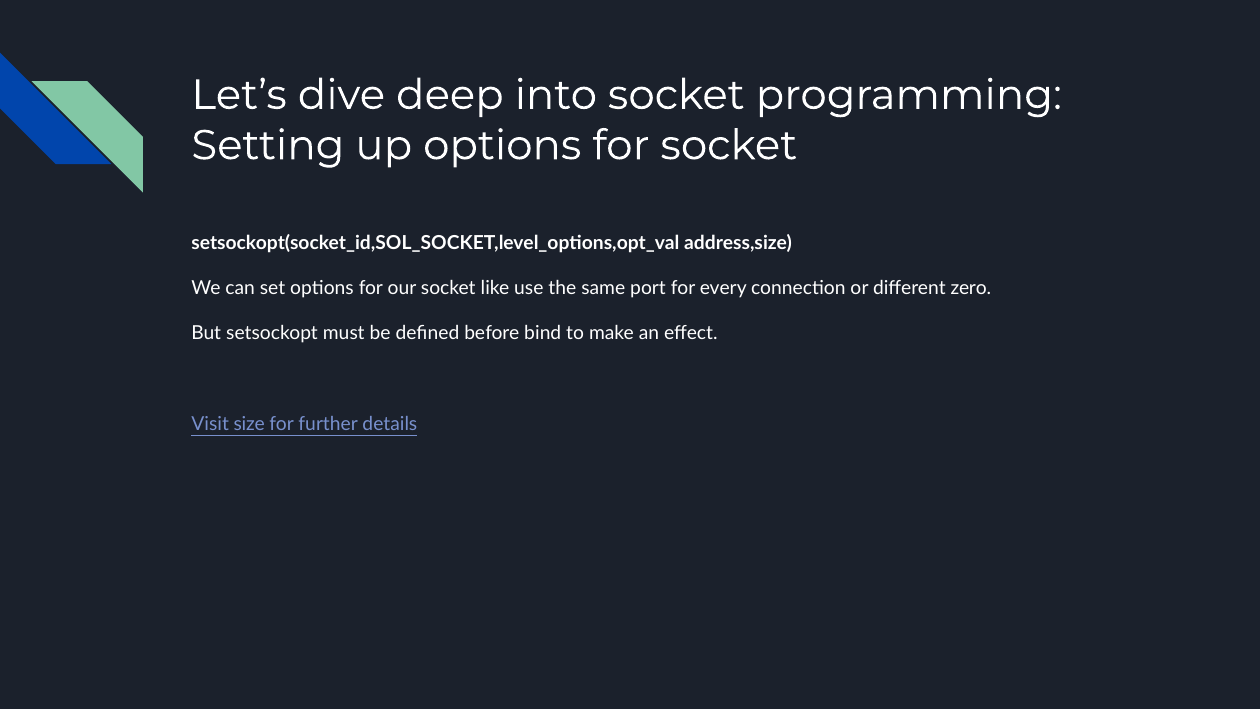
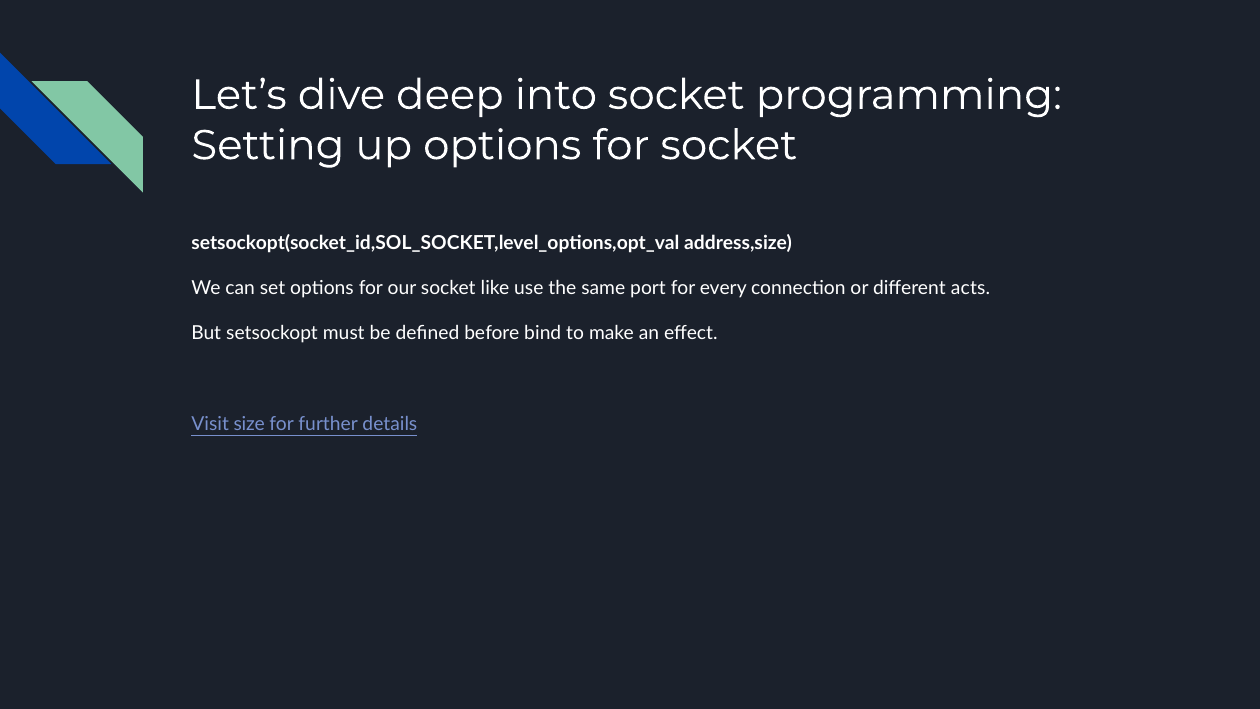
zero: zero -> acts (971, 288)
